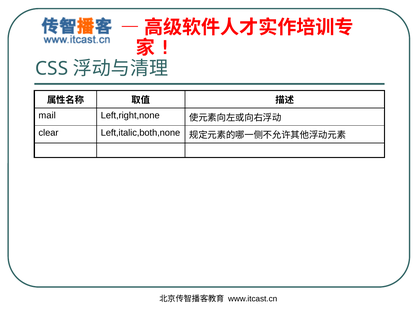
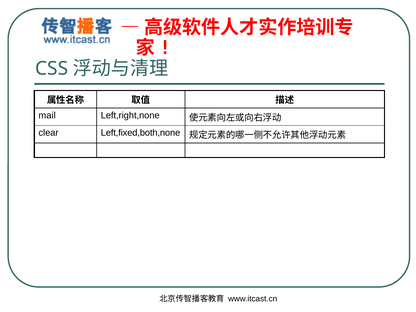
Left,italic,both,none: Left,italic,both,none -> Left,fixed,both,none (141, 133)
